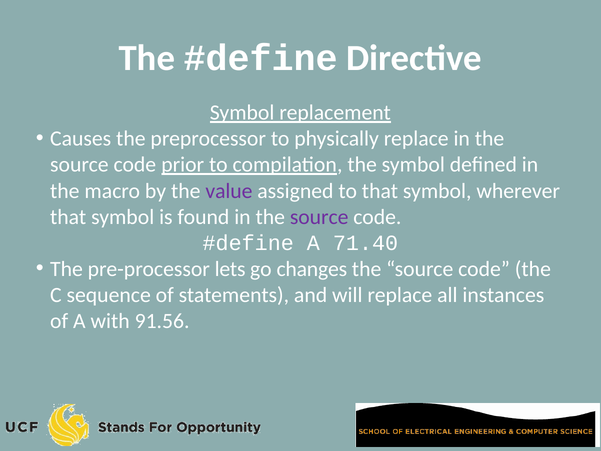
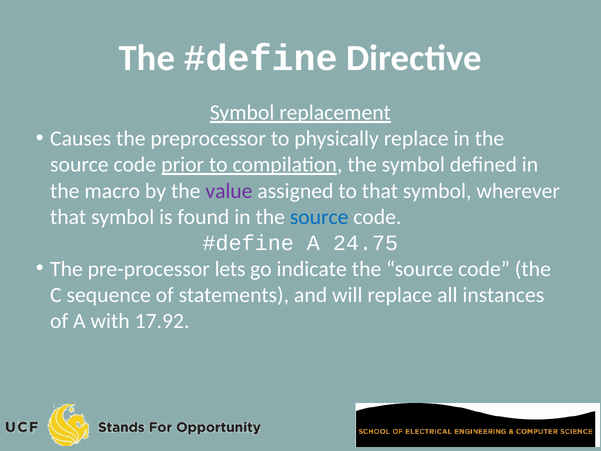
source colour: purple -> blue (319, 217)
71.40: 71.40 -> 24.75 (366, 243)
changes: changes -> indicate (312, 269)
91.56: 91.56 -> 17.92 (162, 321)
